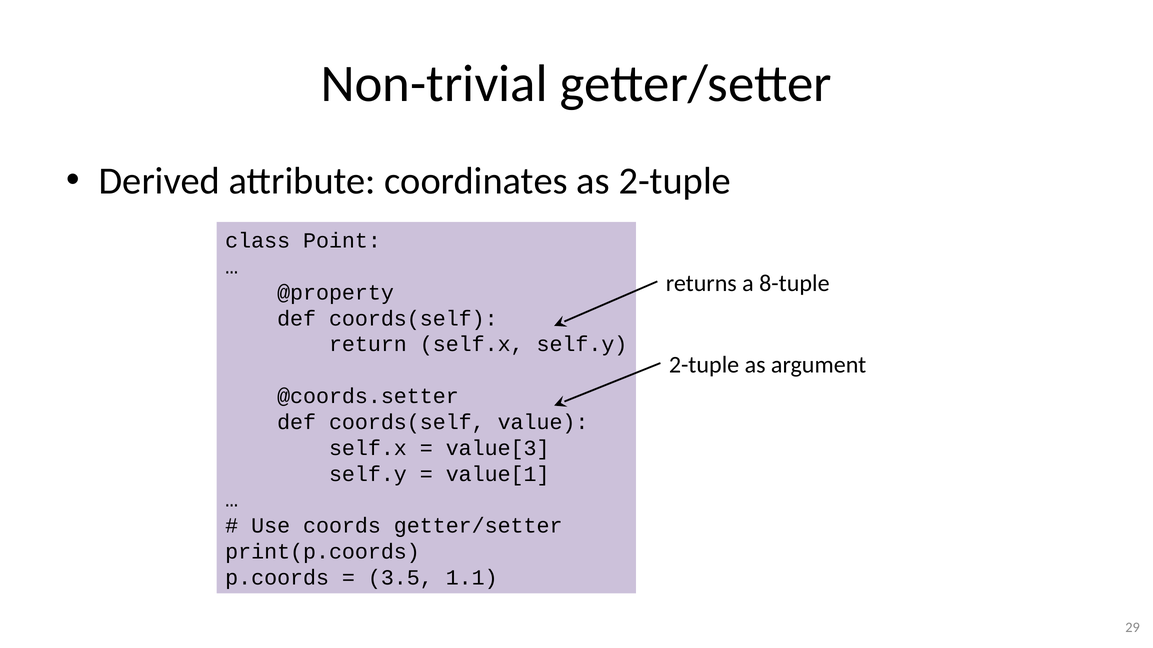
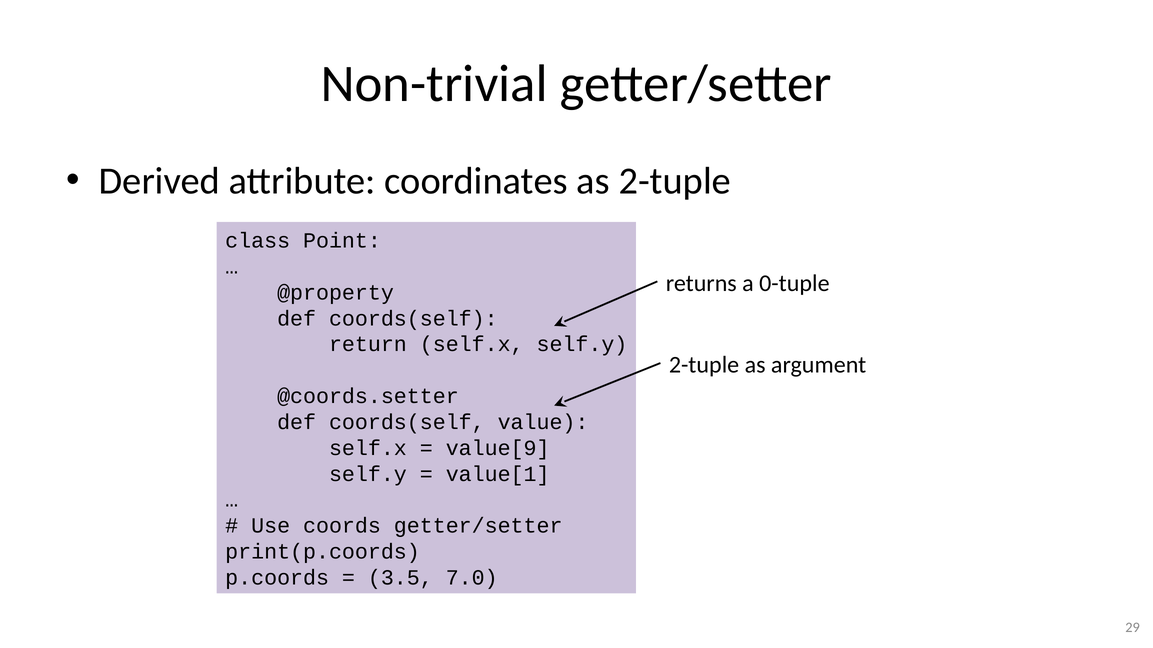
8-tuple: 8-tuple -> 0-tuple (794, 283)
value[3: value[3 -> value[9 (498, 448)
1.1: 1.1 -> 7.0 (472, 578)
